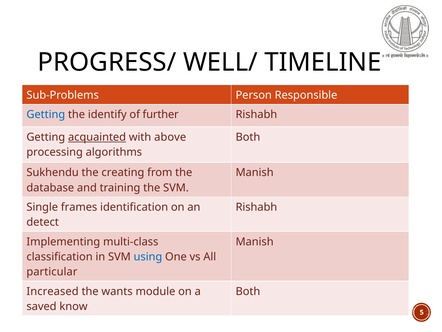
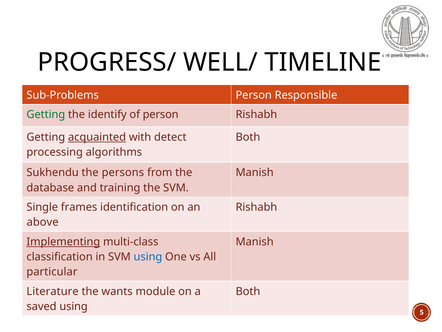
Getting colour: blue -> green (46, 114)
of further: further -> person (161, 114)
above: above -> detect (170, 137)
creating: creating -> persons (123, 172)
detect: detect -> above (43, 222)
Implementing underline: none -> present (63, 241)
Increased: Increased -> Literature (53, 291)
saved know: know -> using (74, 306)
